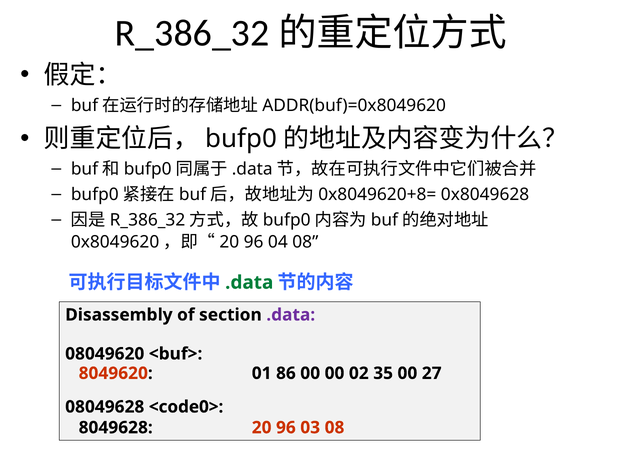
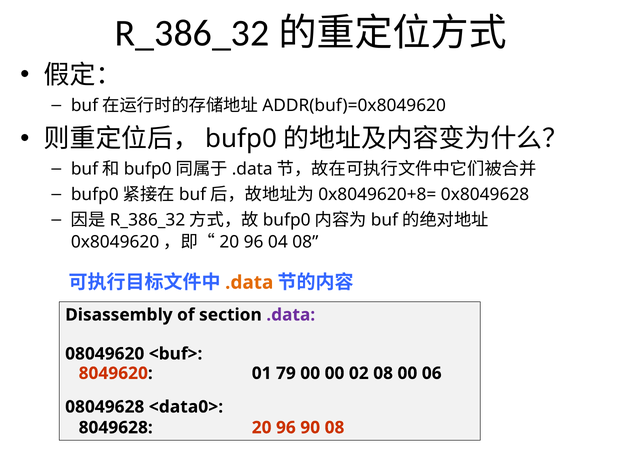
.data colour: green -> orange (249, 283)
86: 86 -> 79 (286, 374)
02 35: 35 -> 08 (383, 374)
27: 27 -> 06 (432, 374)
<code0>: <code0> -> <data0> (186, 407)
03: 03 -> 90 (310, 428)
